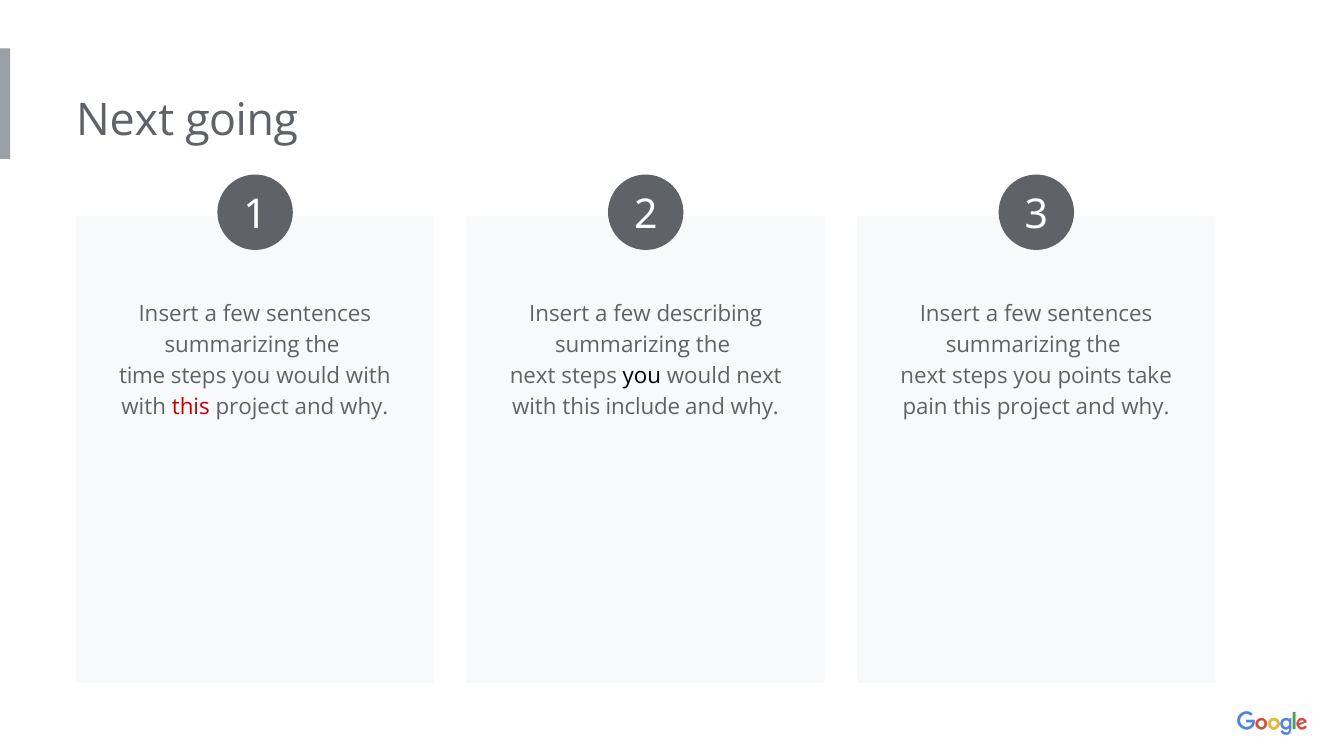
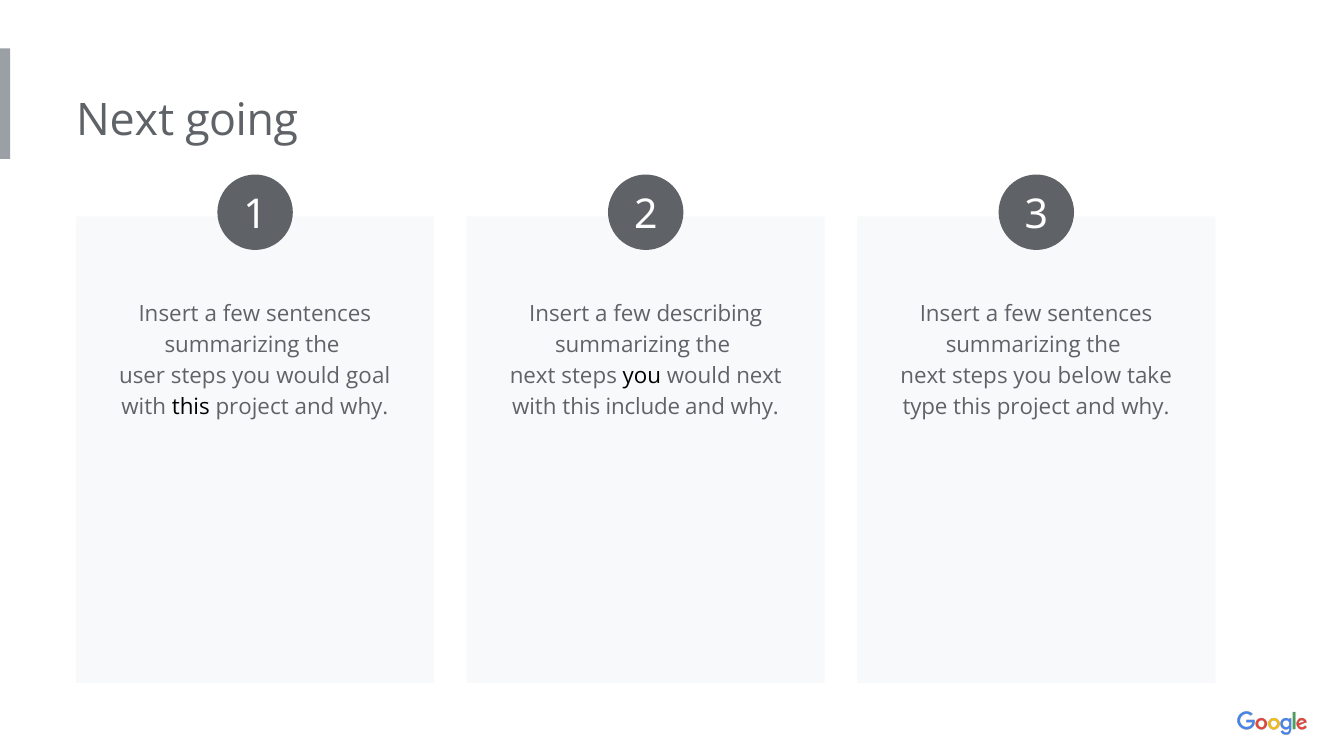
time: time -> user (142, 376)
would with: with -> goal (368, 376)
points: points -> below (1089, 376)
this colour: red -> black (191, 407)
pain: pain -> type (925, 407)
